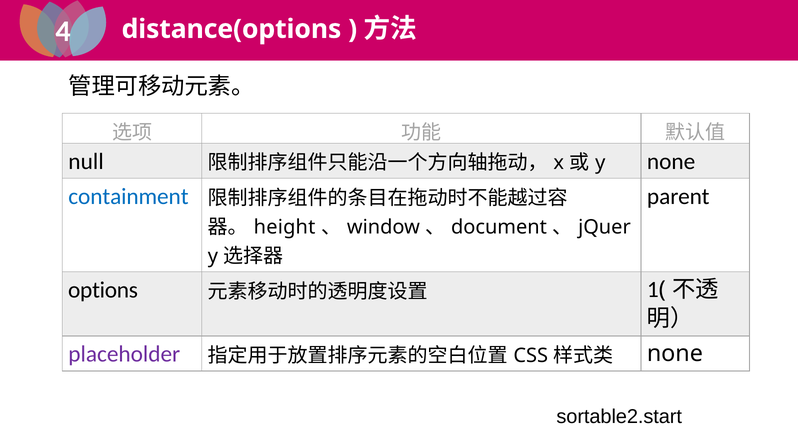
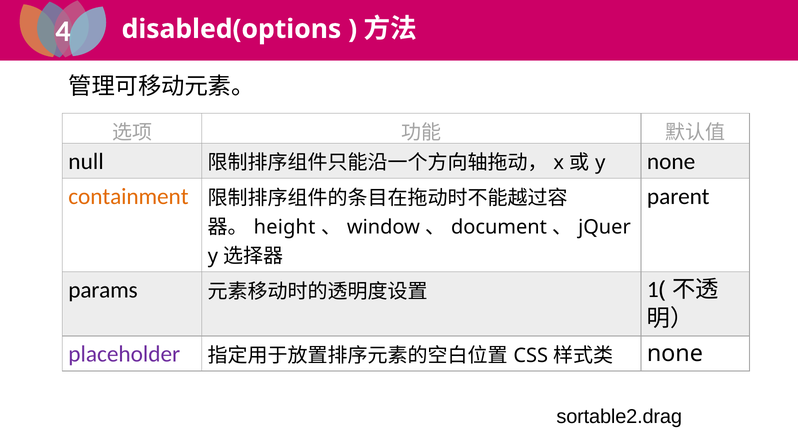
distance(options: distance(options -> disabled(options (231, 29)
containment colour: blue -> orange (128, 197)
options: options -> params (103, 290)
sortable2.start: sortable2.start -> sortable2.drag (619, 417)
